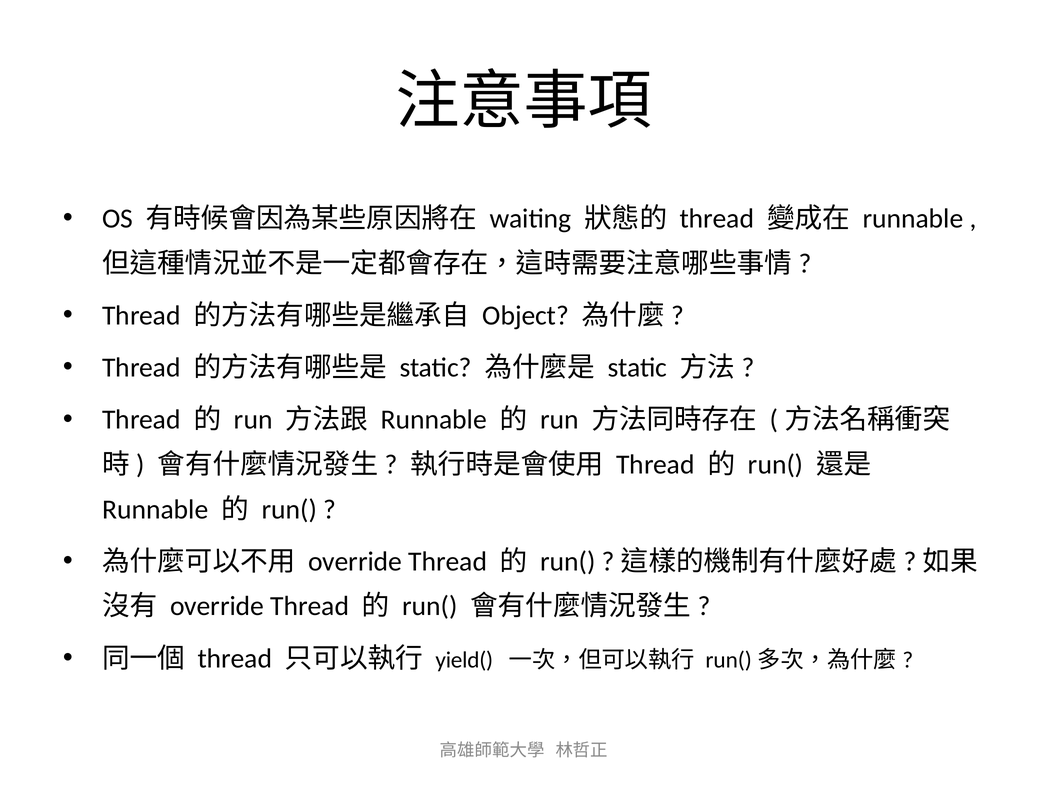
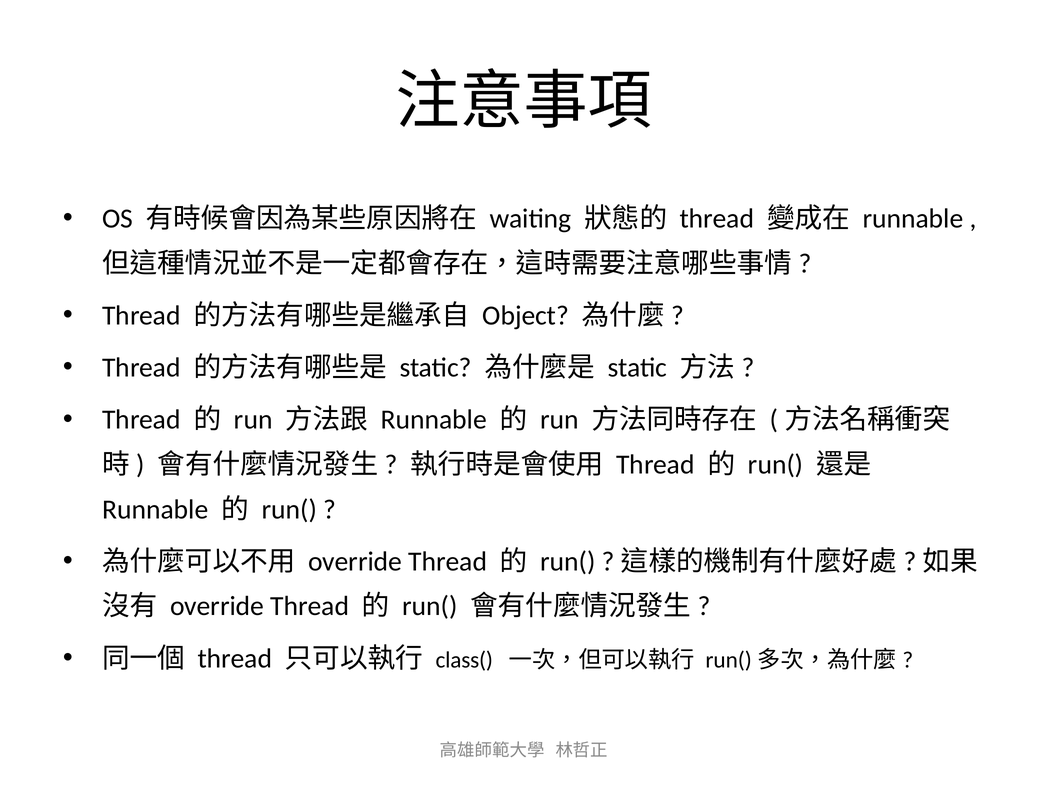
yield(: yield( -> class( (464, 660)
